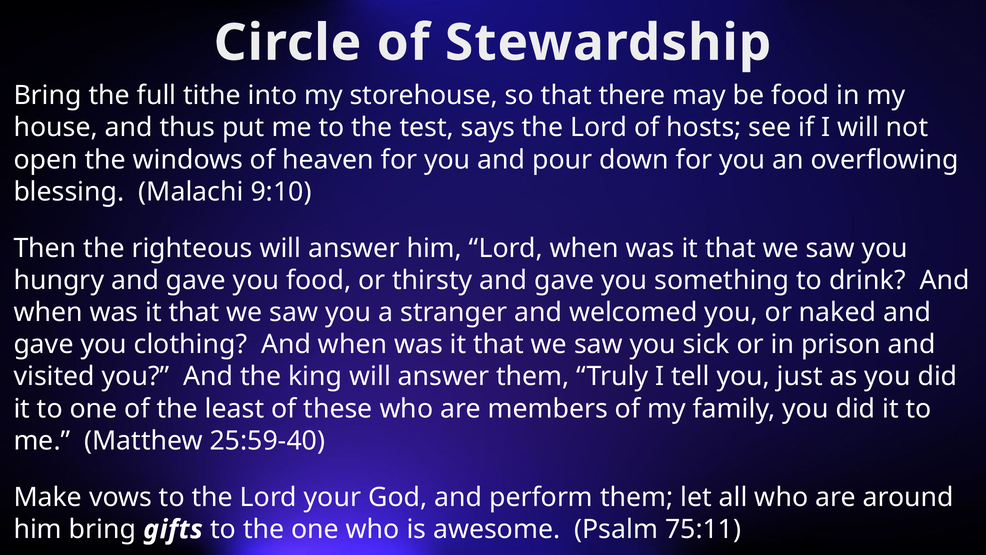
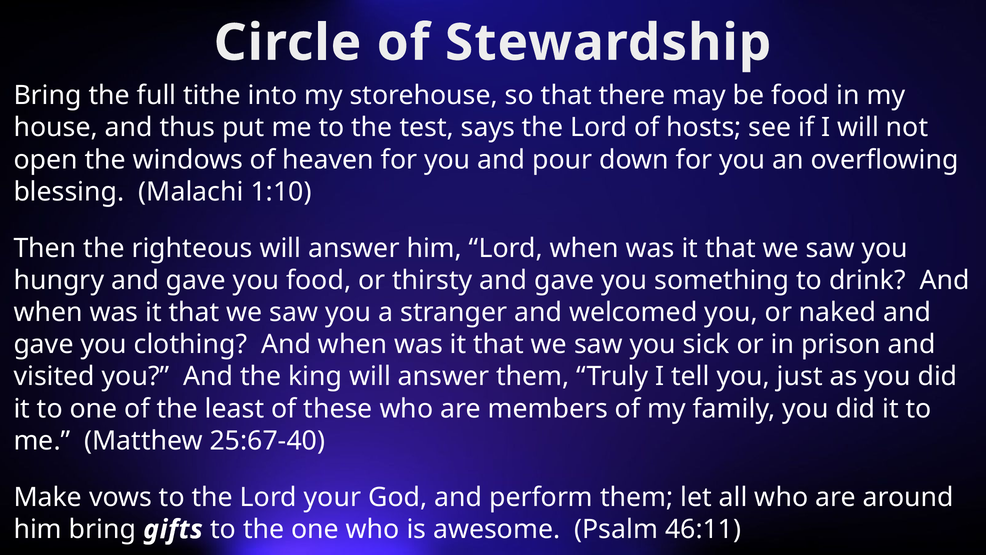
9:10: 9:10 -> 1:10 (281, 192)
25:59-40: 25:59-40 -> 25:67-40 (267, 440)
75:11: 75:11 -> 46:11 (703, 529)
